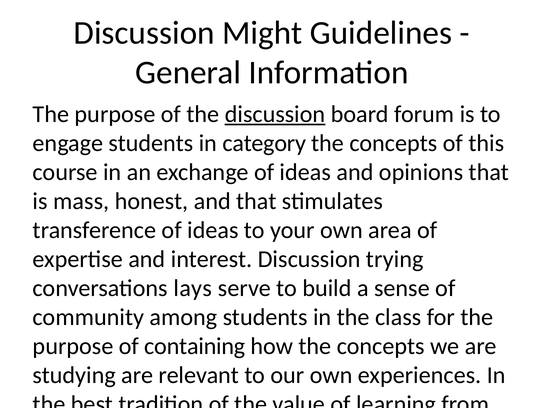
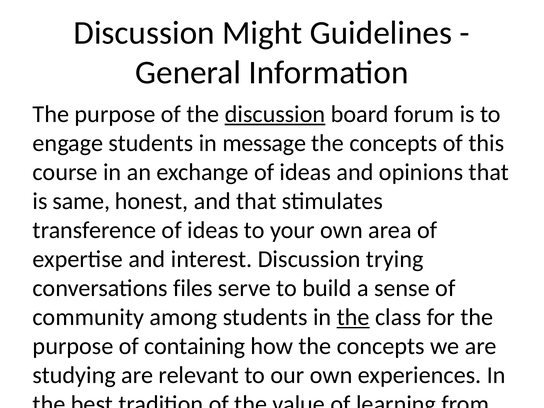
category: category -> message (264, 143)
is mass: mass -> same (81, 201)
lays: lays -> files (193, 288)
the underline: none -> present (353, 317)
